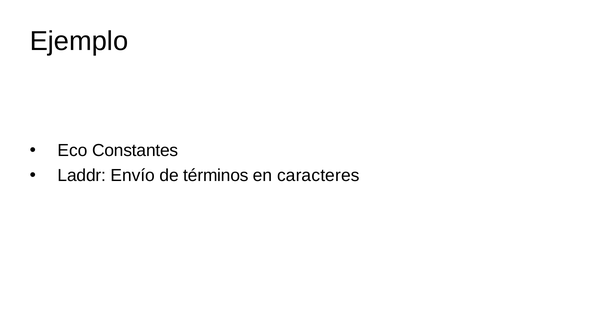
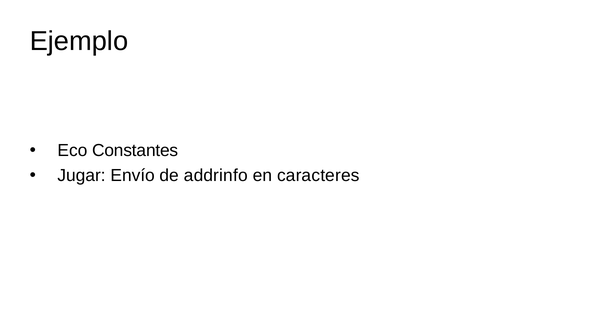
Laddr: Laddr -> Jugar (82, 175)
términos: términos -> addrinfo (216, 175)
